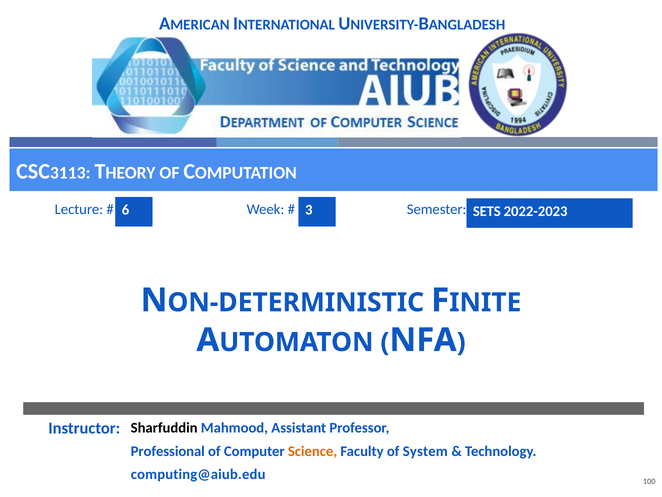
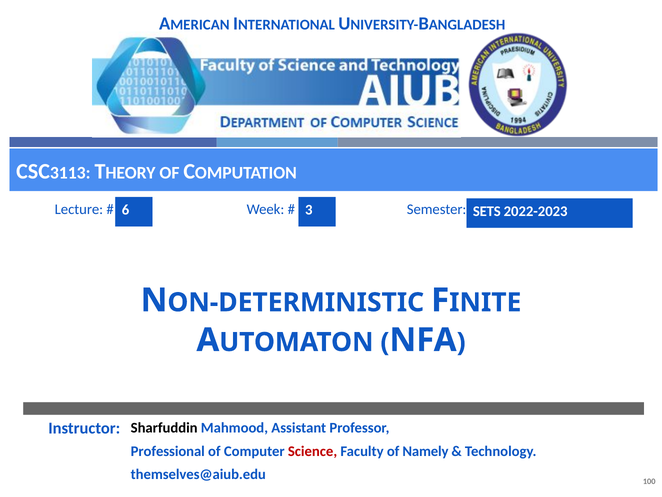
Science colour: orange -> red (313, 451)
System: System -> Namely (425, 451)
computing@aiub.edu: computing@aiub.edu -> themselves@aiub.edu (198, 474)
